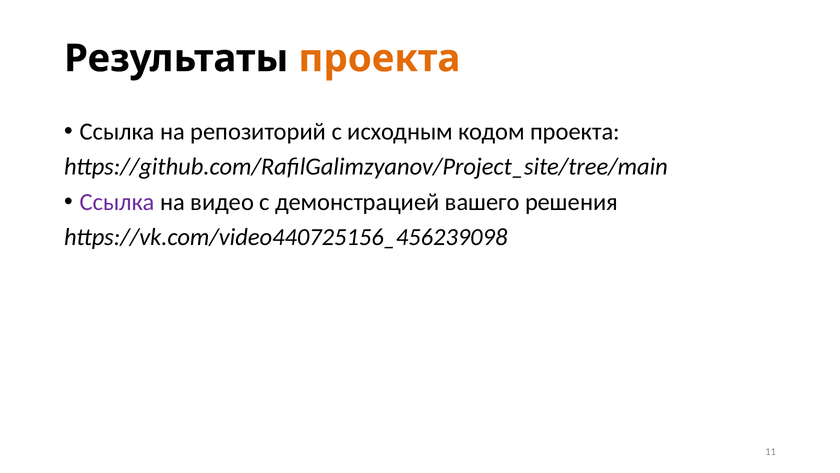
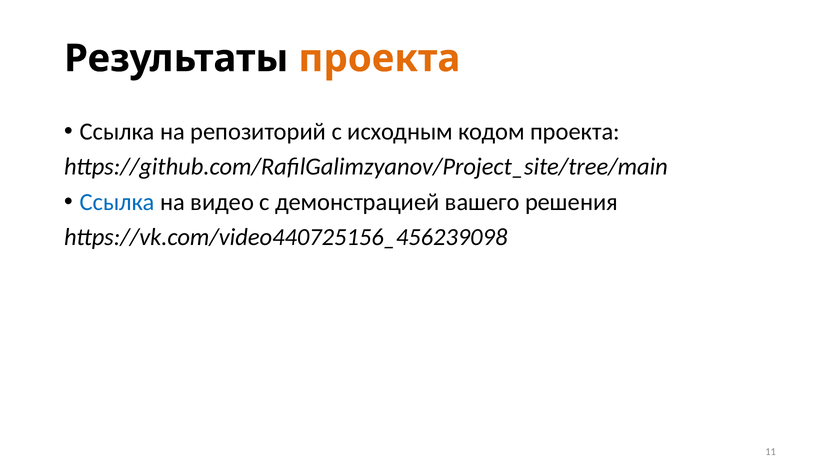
Ссылка colour: purple -> blue (117, 202)
